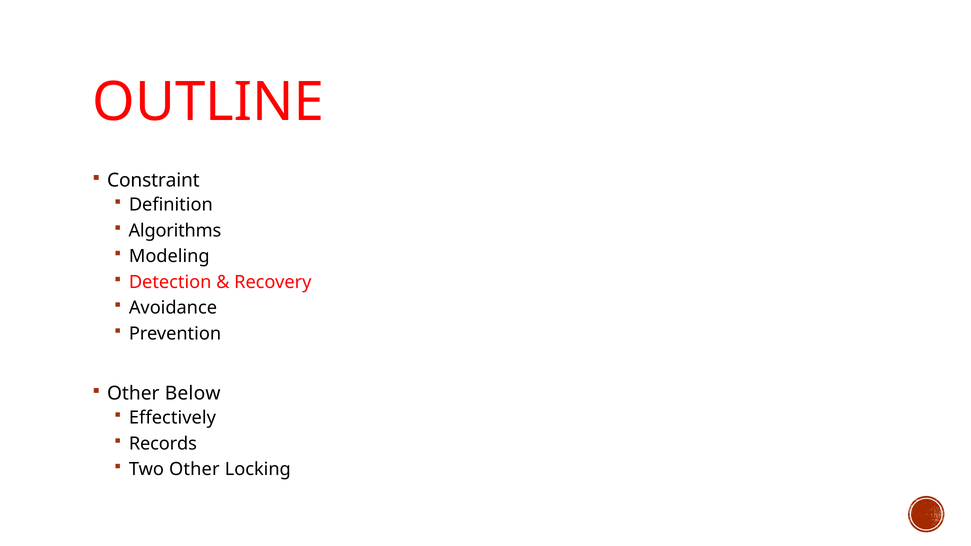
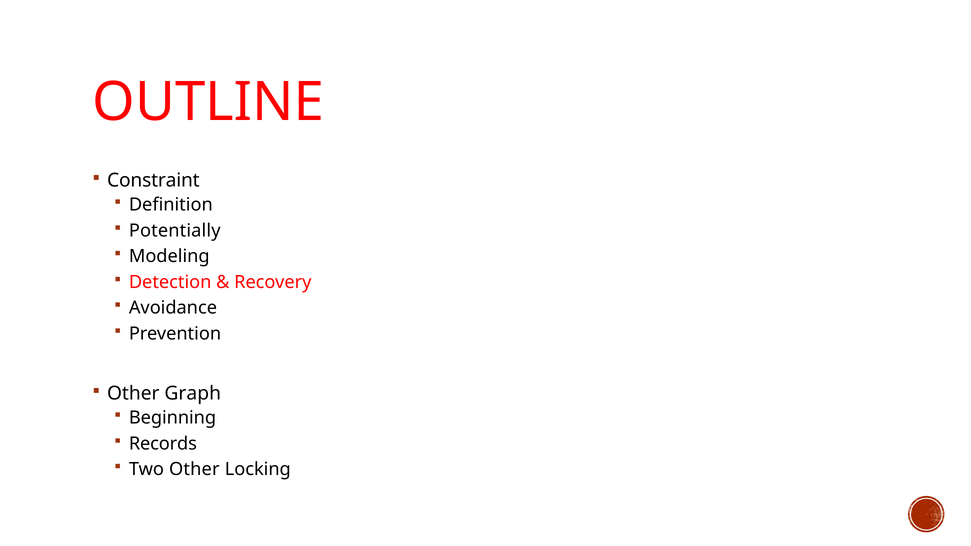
Algorithms: Algorithms -> Potentially (175, 231)
Below: Below -> Graph (193, 394)
Effectively: Effectively -> Beginning (173, 418)
